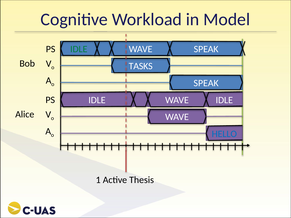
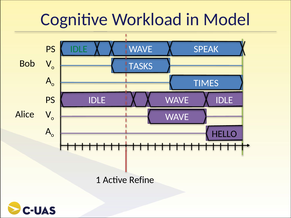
SPEAK: SPEAK -> TIMES (206, 83)
HELLO colour: blue -> black (224, 134)
Thesis: Thesis -> Refine (142, 180)
